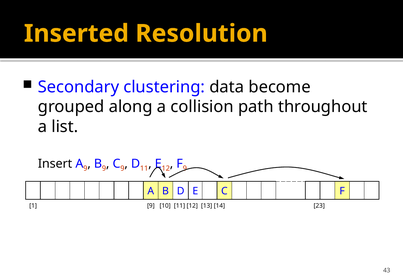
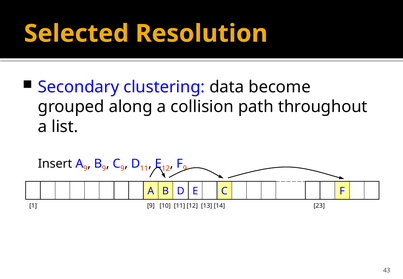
Inserted: Inserted -> Selected (76, 34)
